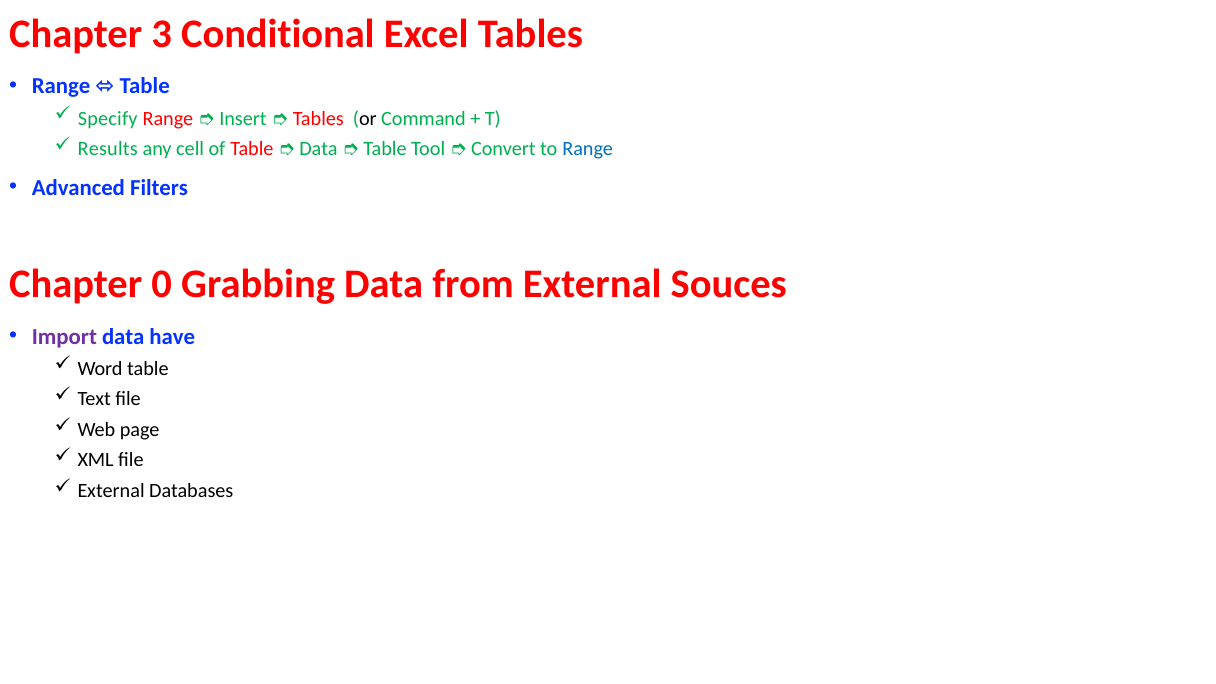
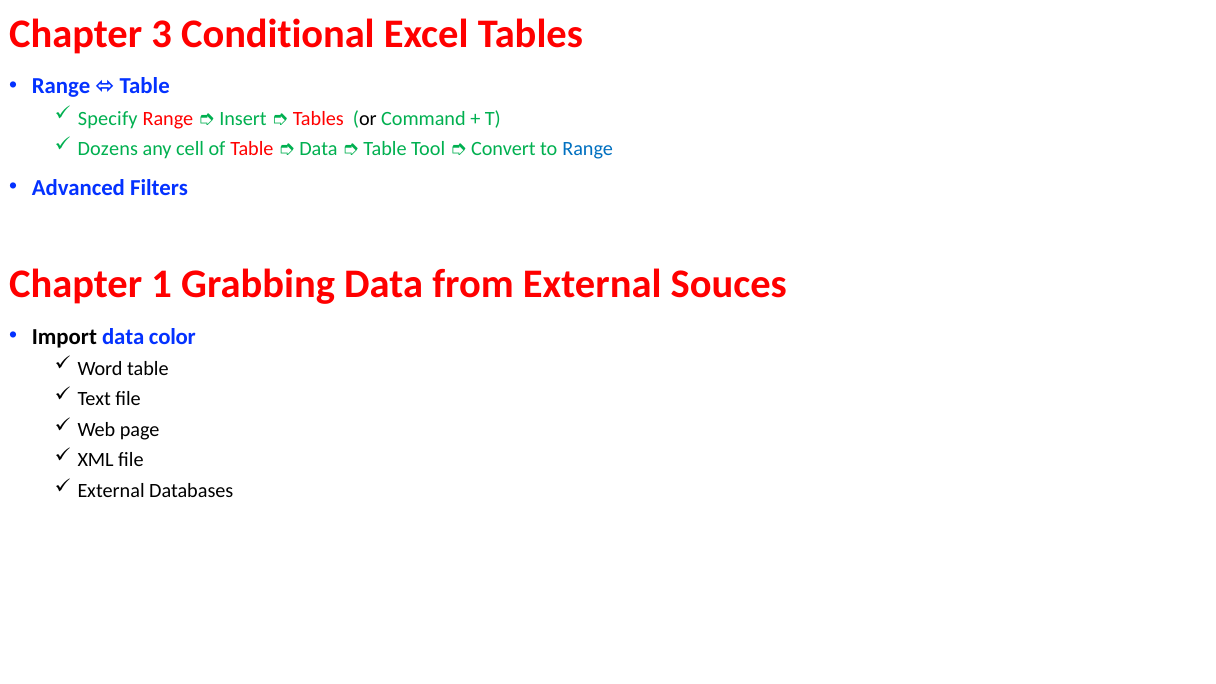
Results: Results -> Dozens (108, 149)
0: 0 -> 1 (162, 284)
Import colour: purple -> black (64, 337)
have: have -> color (172, 337)
